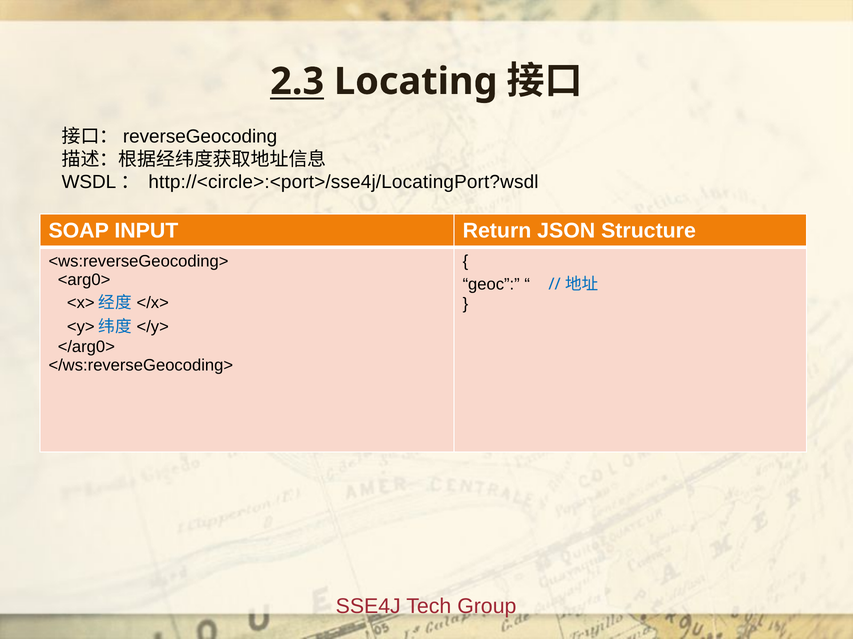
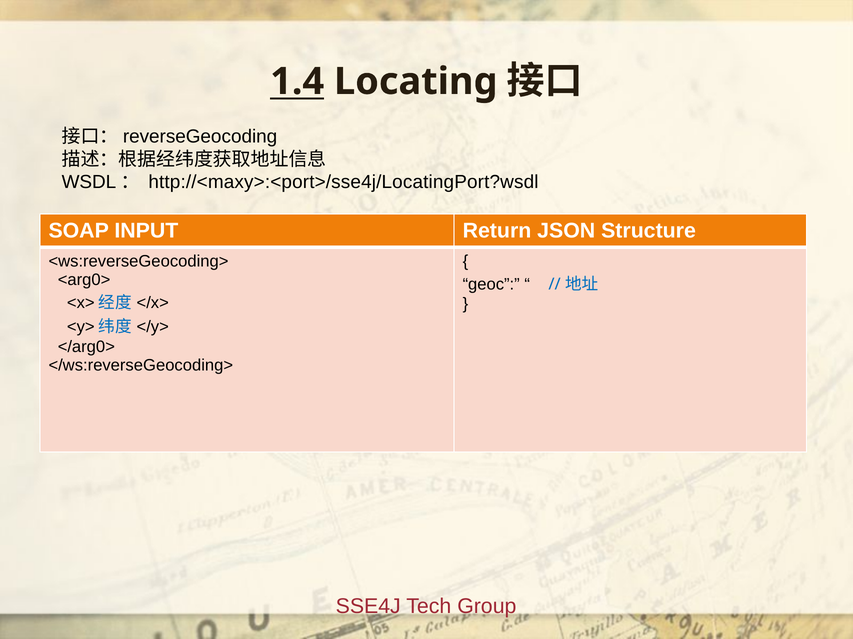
2.3: 2.3 -> 1.4 (297, 82)
http://<circle>:<port>/sse4j/LocatingPort?wsdl: http://<circle>:<port>/sse4j/LocatingPort?wsdl -> http://<maxy>:<port>/sse4j/LocatingPort?wsdl (343, 182)
